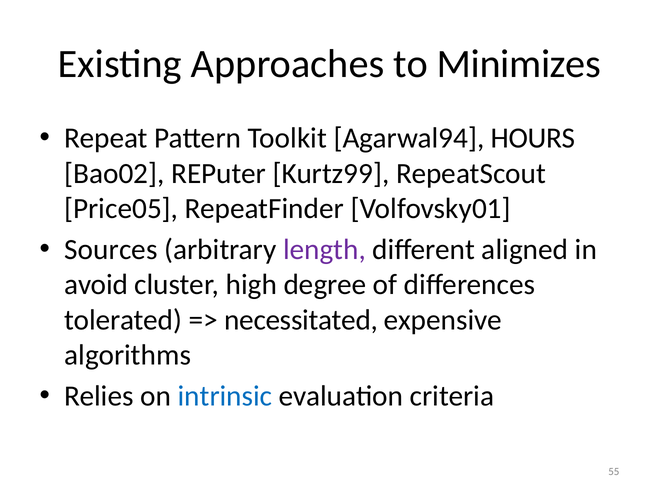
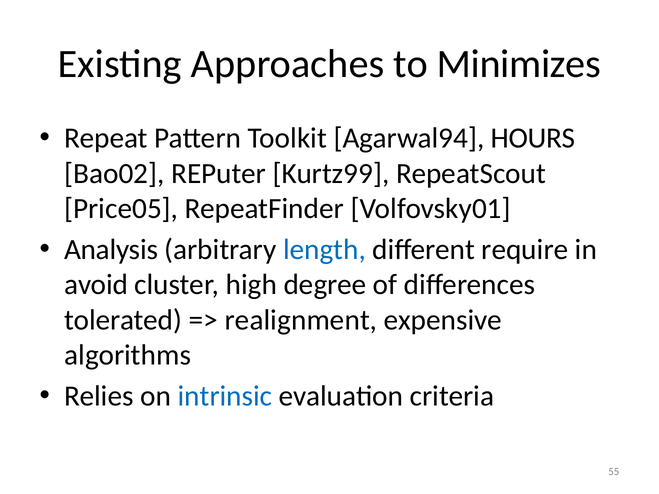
Sources: Sources -> Analysis (111, 250)
length colour: purple -> blue (325, 250)
aligned: aligned -> require (525, 250)
necessitated: necessitated -> realignment (301, 320)
